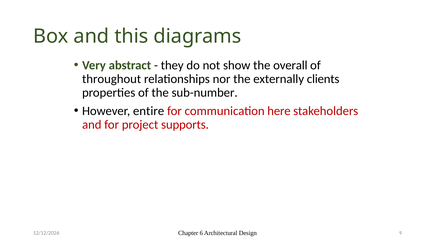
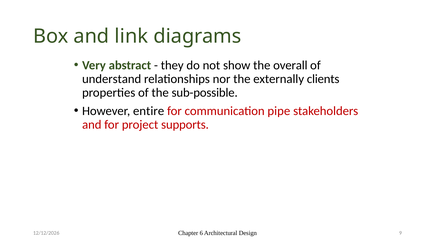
this: this -> link (131, 37)
throughout: throughout -> understand (112, 79)
sub-number: sub-number -> sub-possible (205, 93)
here: here -> pipe (279, 111)
